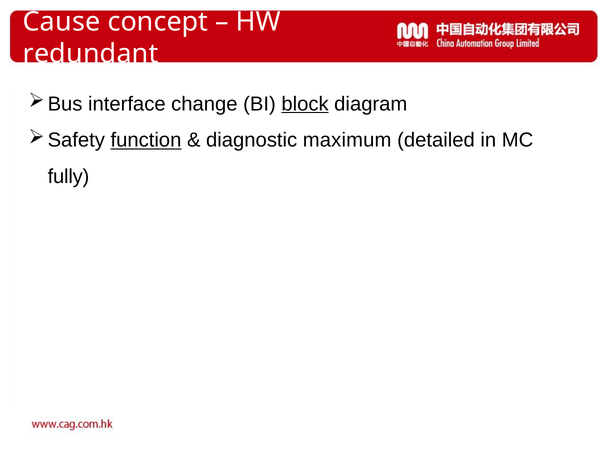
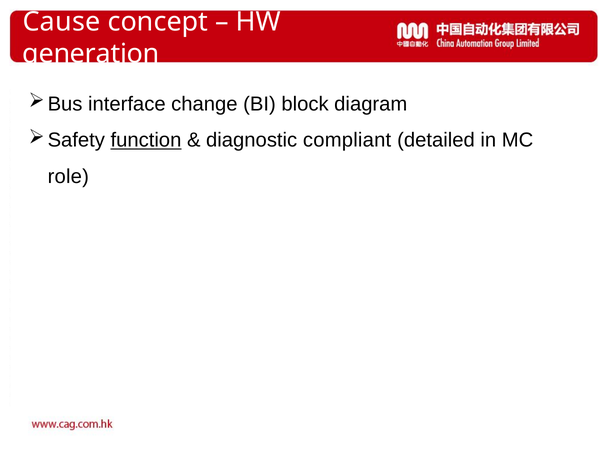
redundant: redundant -> generation (91, 54)
block underline: present -> none (305, 104)
maximum: maximum -> compliant (347, 140)
fully: fully -> role (68, 177)
